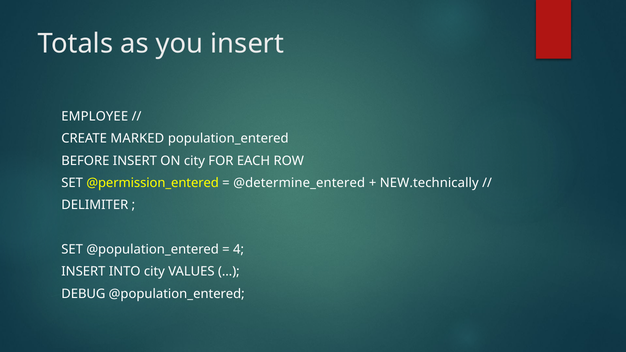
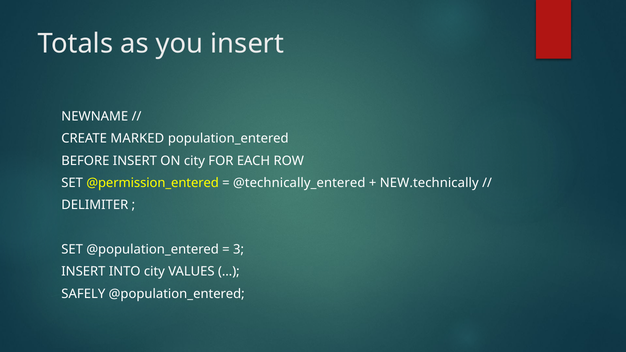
EMPLOYEE: EMPLOYEE -> NEWNAME (95, 117)
@determine_entered: @determine_entered -> @technically_entered (299, 183)
4: 4 -> 3 (239, 250)
DEBUG: DEBUG -> SAFELY (83, 294)
